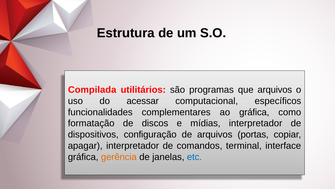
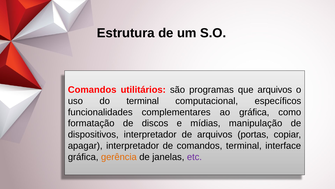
Compilada: Compilada -> Comandos (92, 90)
do acessar: acessar -> terminal (143, 101)
mídias interpretador: interpretador -> manipulação (256, 123)
dispositivos configuração: configuração -> interpretador (150, 134)
etc colour: blue -> purple (194, 157)
